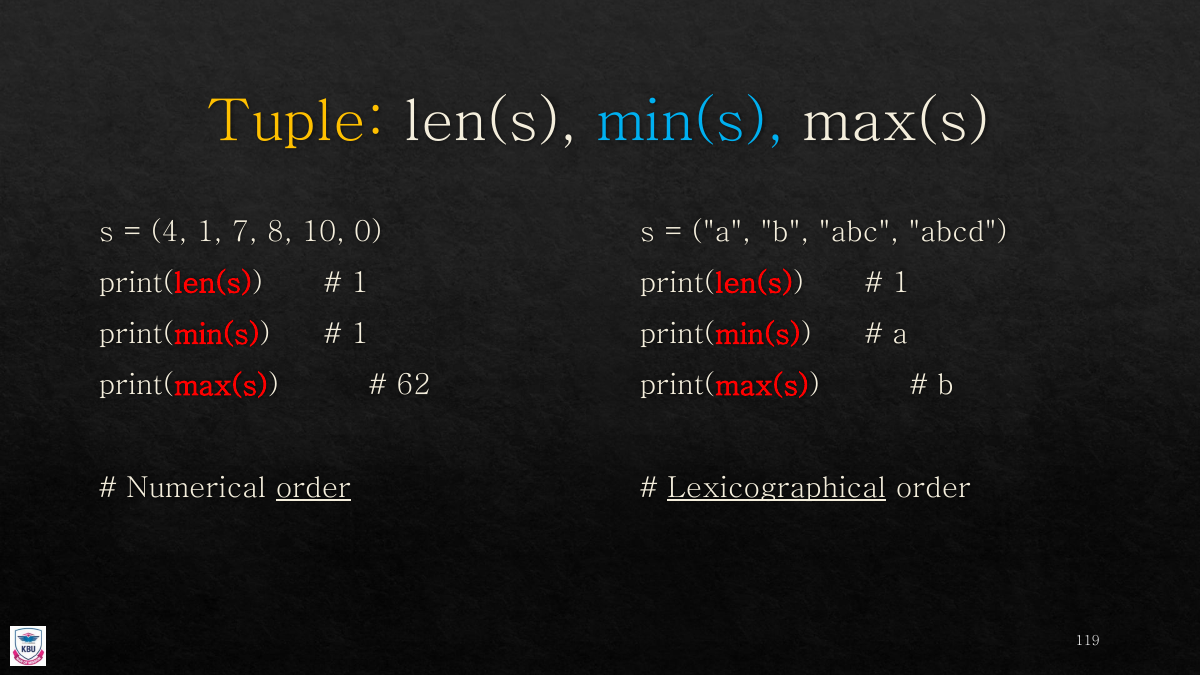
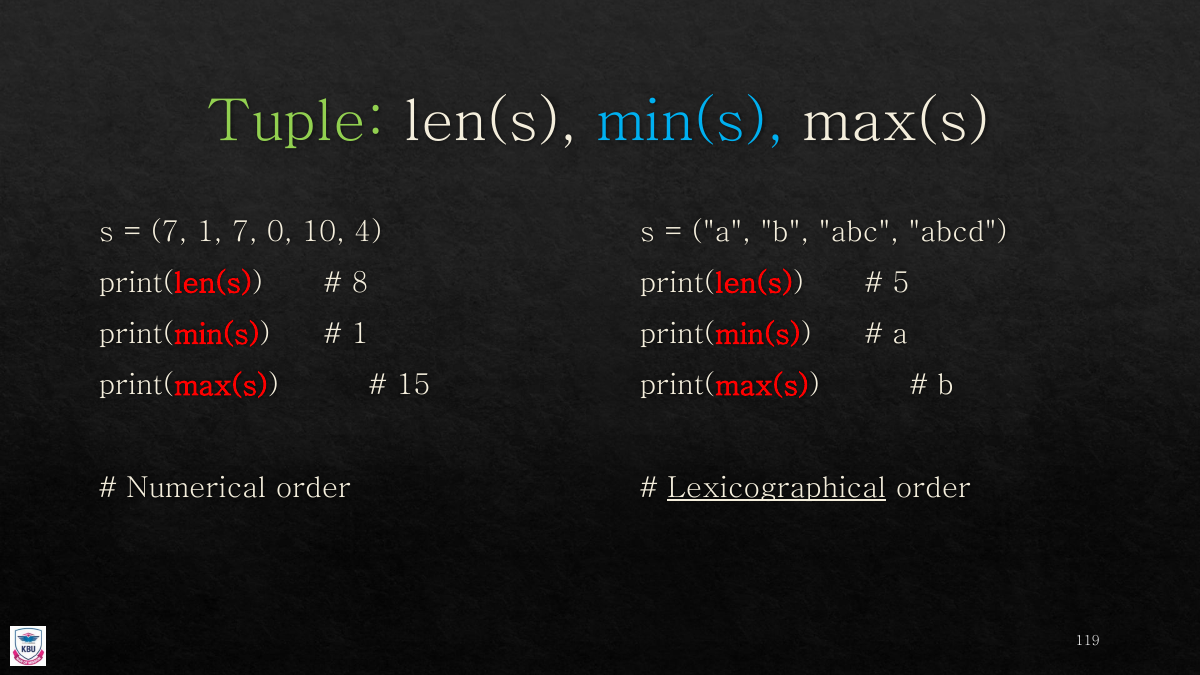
Tuple colour: yellow -> light green (297, 122)
4: 4 -> 7 (169, 232)
8: 8 -> 0 (280, 232)
0: 0 -> 4 (368, 232)
1: 1 -> 8 (360, 283)
1: 1 -> 5 (901, 283)
62: 62 -> 15 (413, 385)
order underline: present -> none (313, 488)
